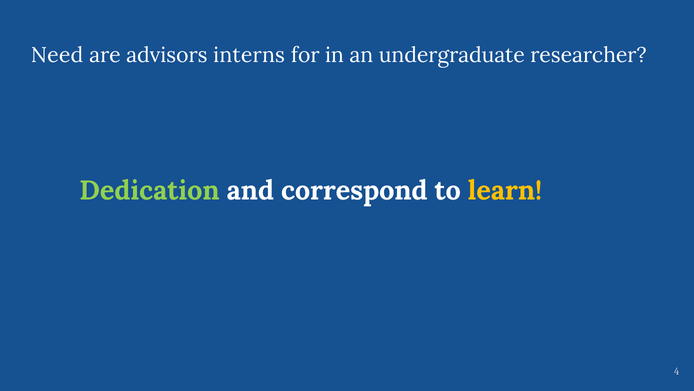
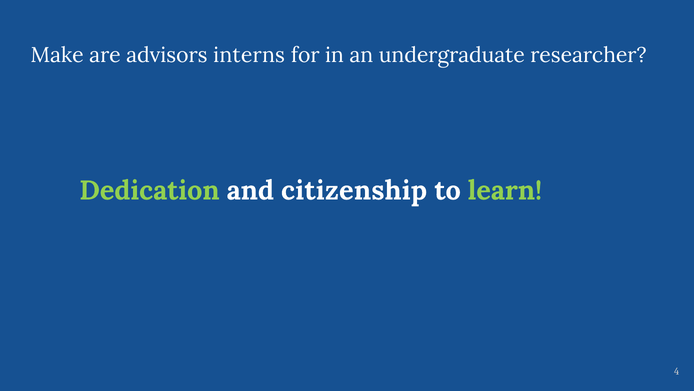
Need: Need -> Make (57, 55)
correspond: correspond -> citizenship (354, 190)
learn colour: yellow -> light green (505, 190)
